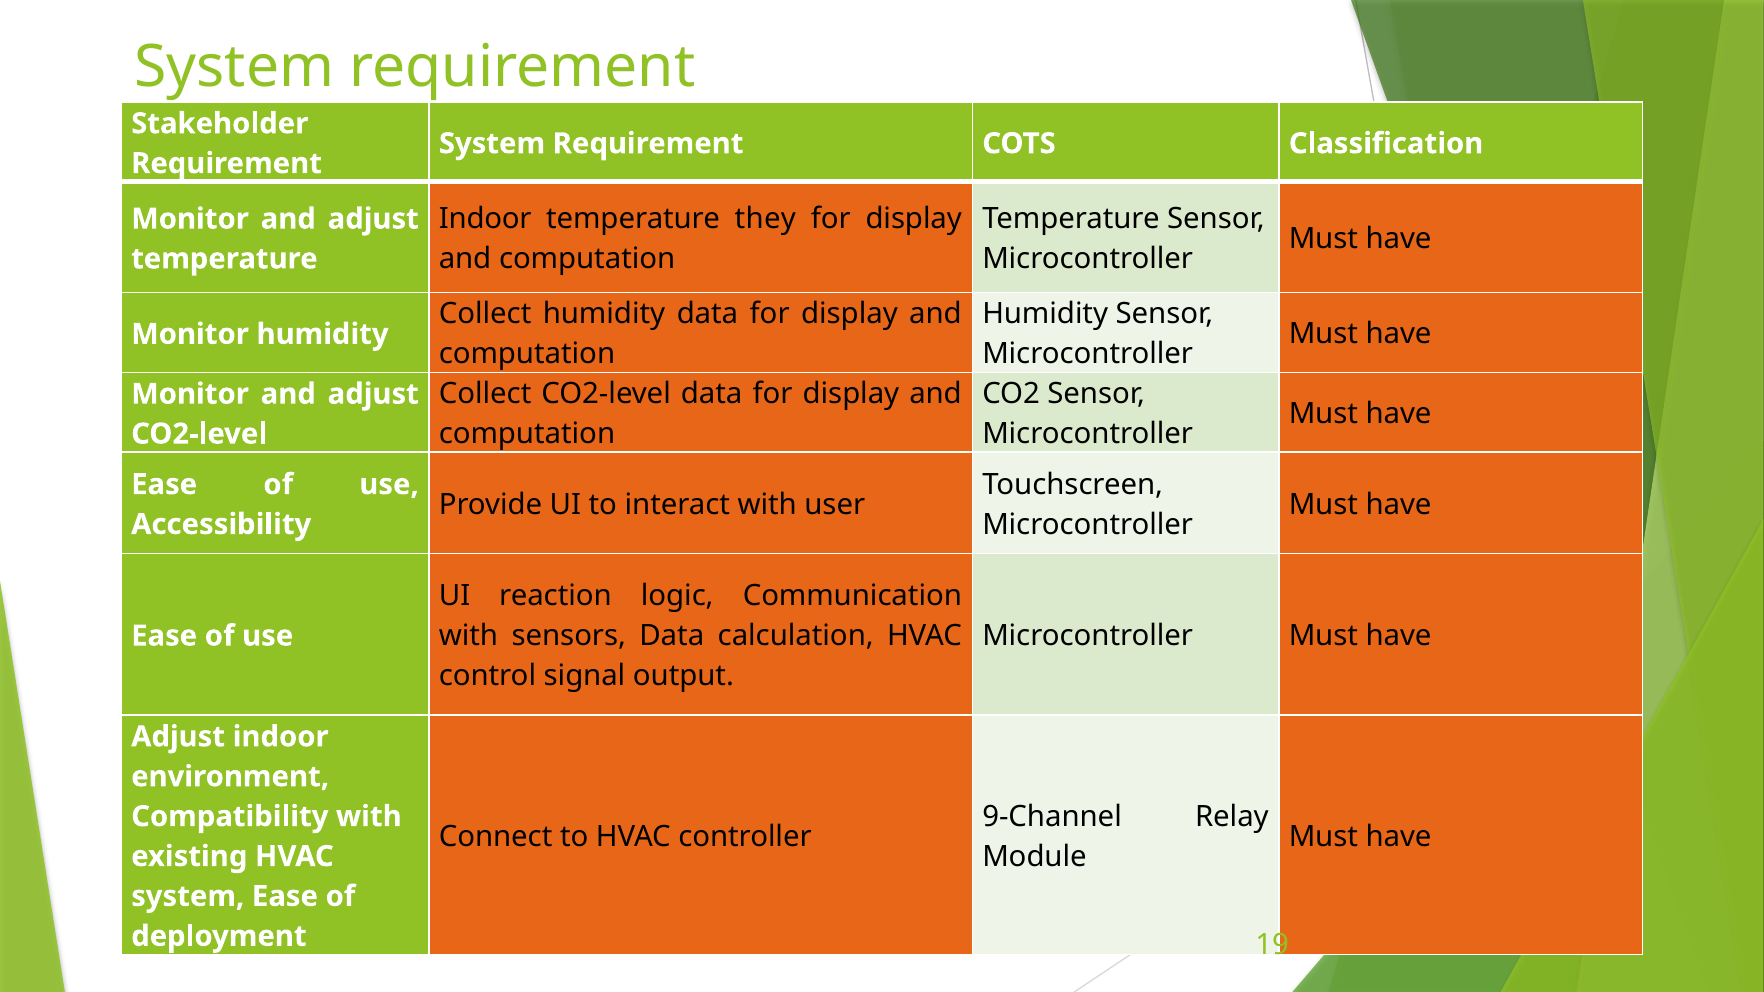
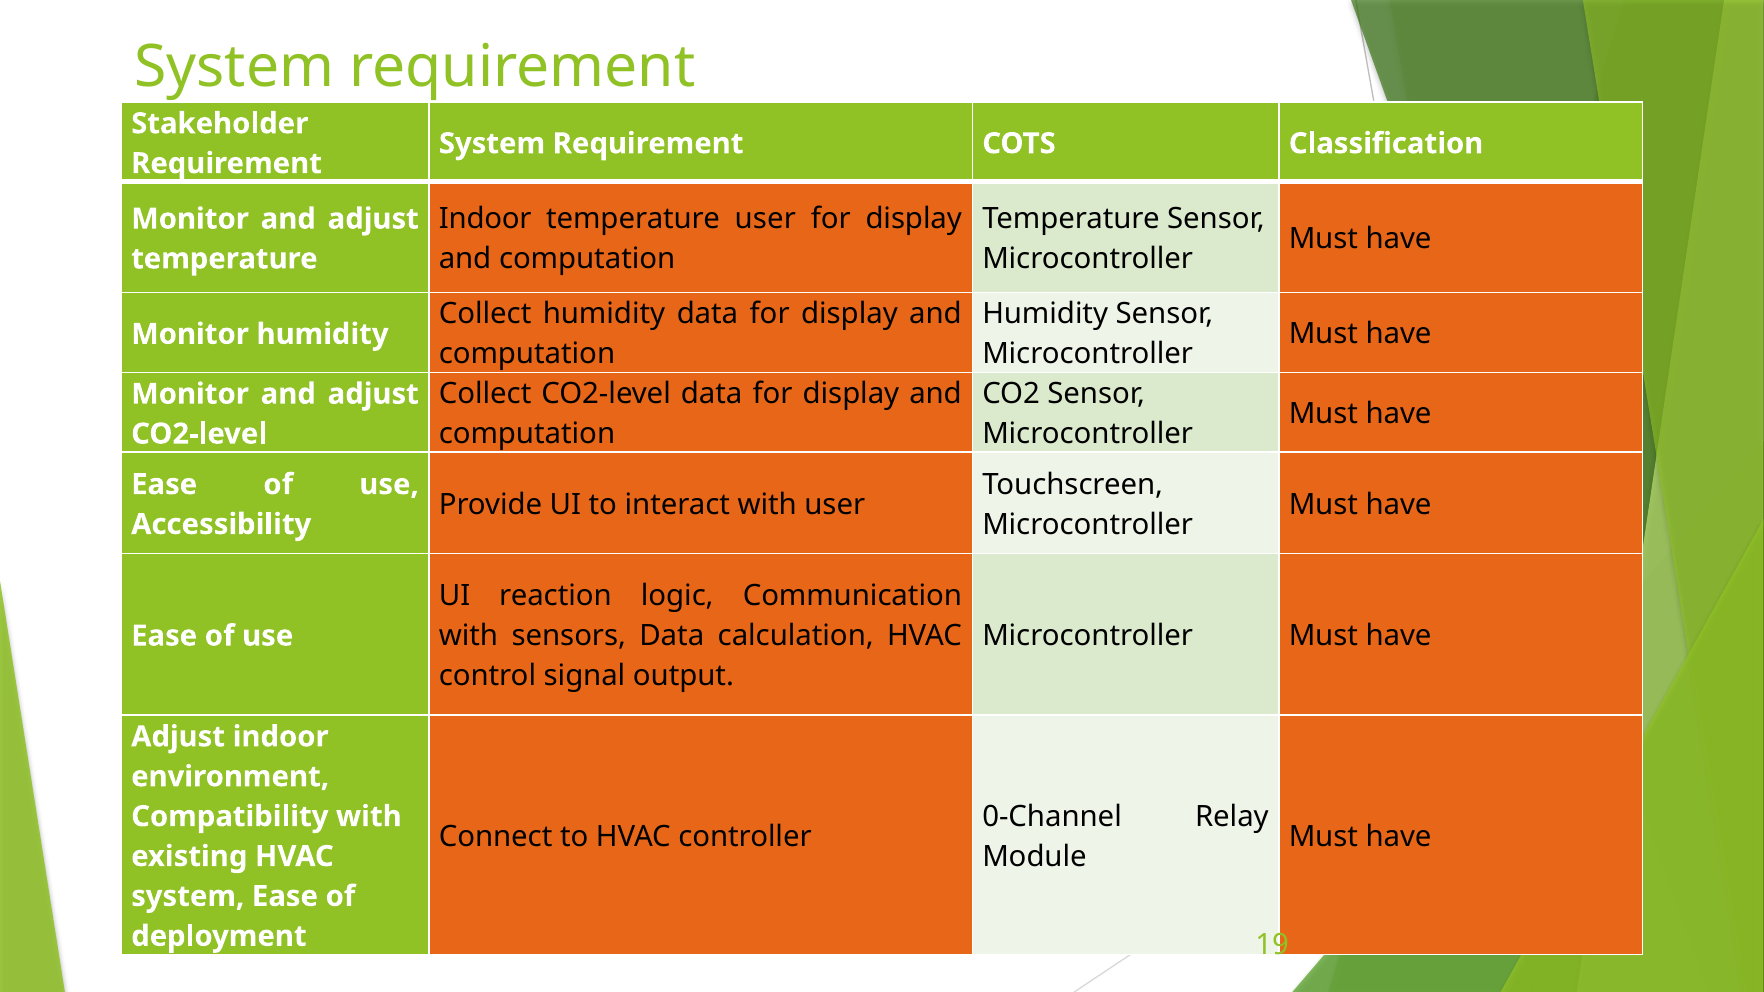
temperature they: they -> user (765, 219)
9-Channel: 9-Channel -> 0-Channel (1052, 817)
